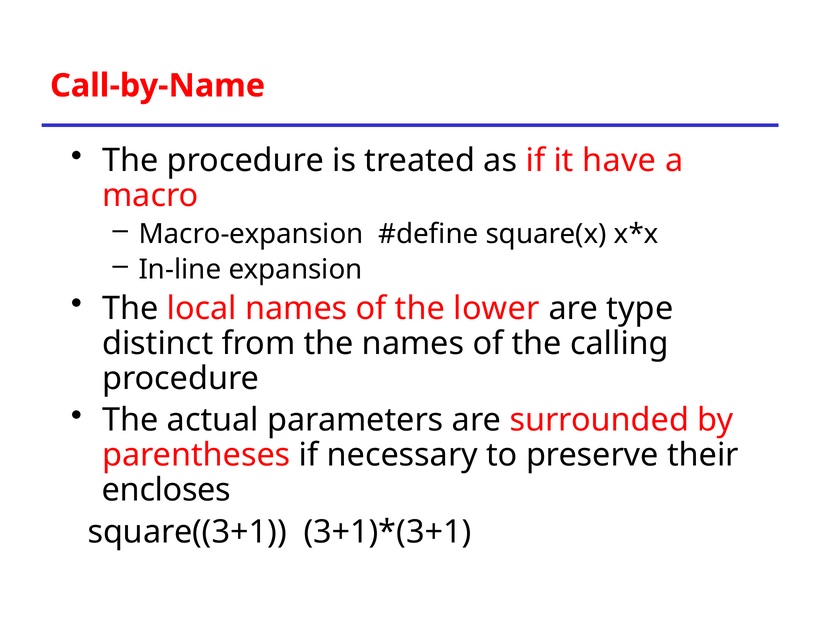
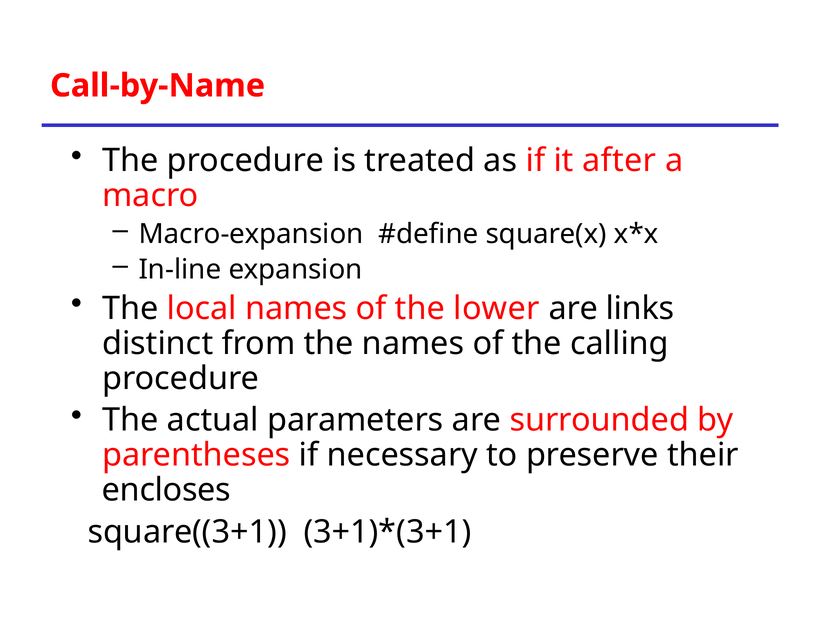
have: have -> after (619, 160)
type: type -> links (640, 308)
